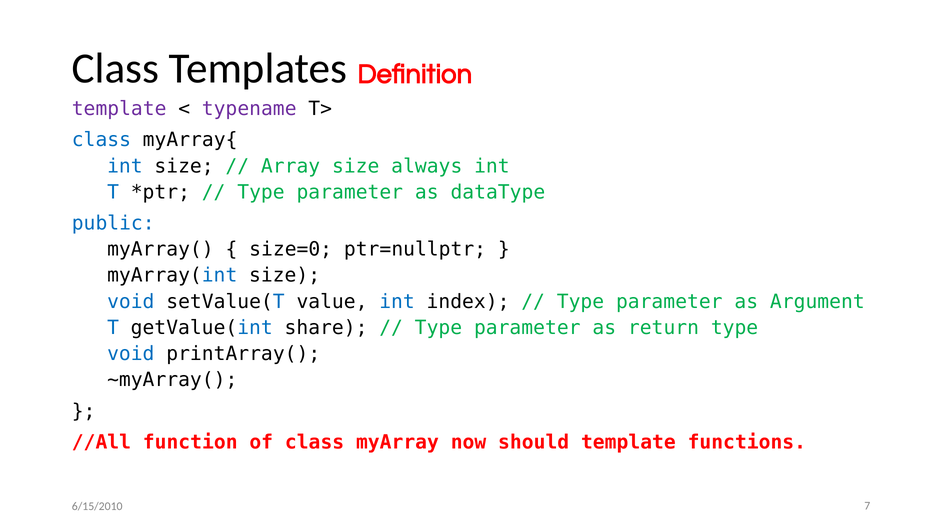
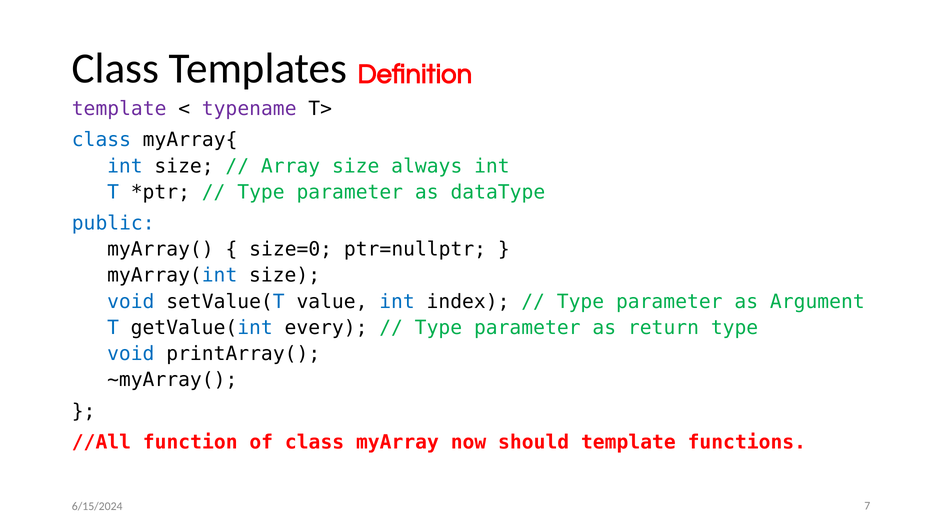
share: share -> every (326, 328)
6/15/2010: 6/15/2010 -> 6/15/2024 (97, 506)
